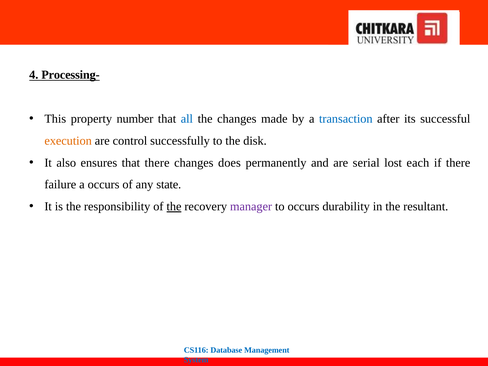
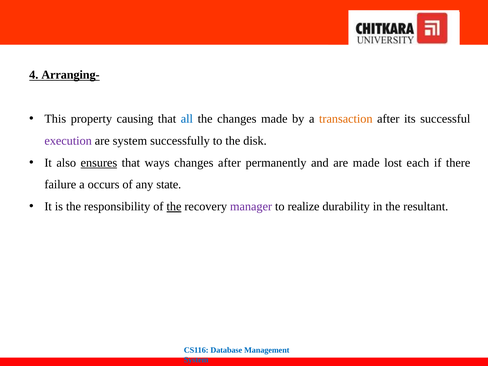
Processing-: Processing- -> Arranging- (70, 75)
number: number -> causing (135, 119)
transaction colour: blue -> orange (346, 119)
execution colour: orange -> purple (68, 141)
are control: control -> system (130, 141)
ensures underline: none -> present (99, 163)
that there: there -> ways (157, 163)
changes does: does -> after (229, 163)
are serial: serial -> made (366, 163)
to occurs: occurs -> realize (304, 207)
